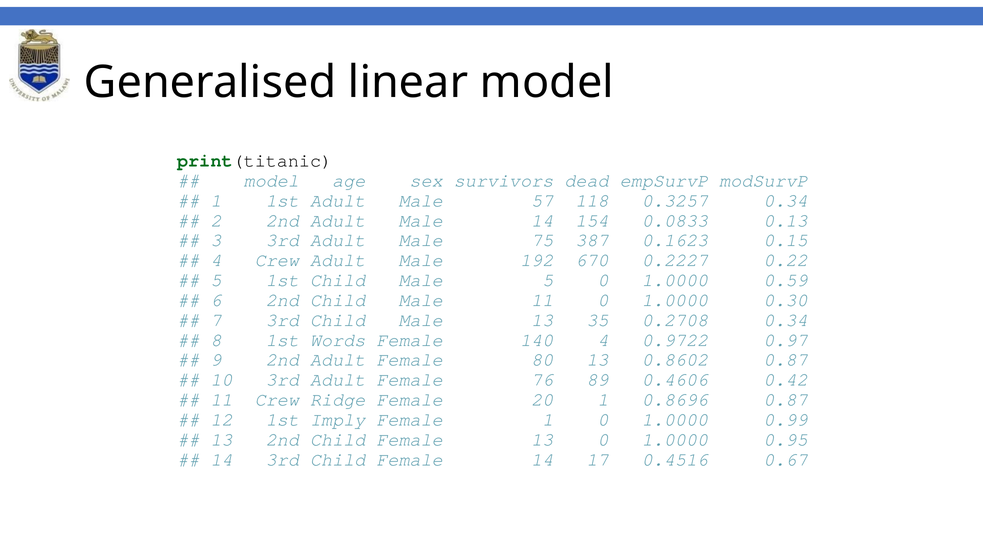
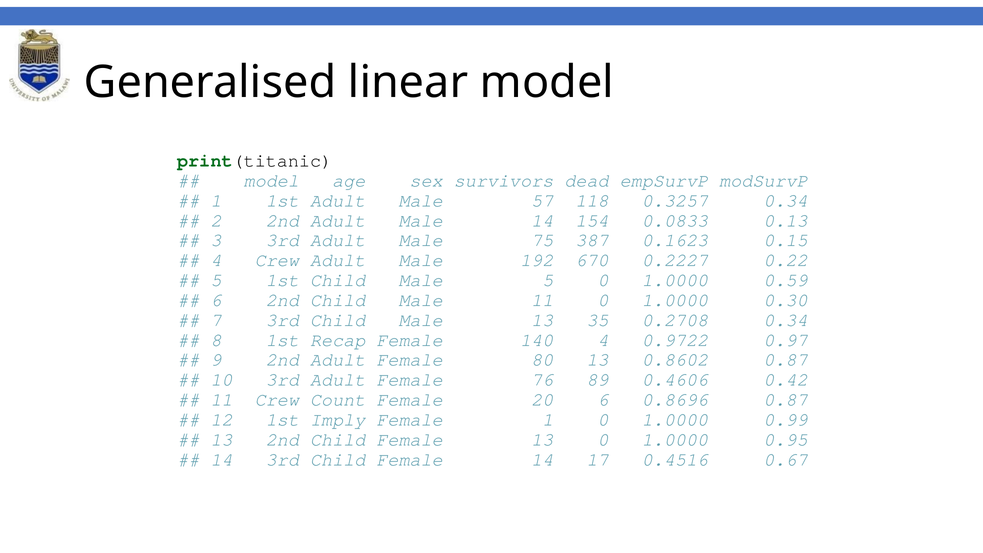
Words: Words -> Recap (338, 340)
Ridge: Ridge -> Count (338, 400)
20 1: 1 -> 6 (603, 400)
